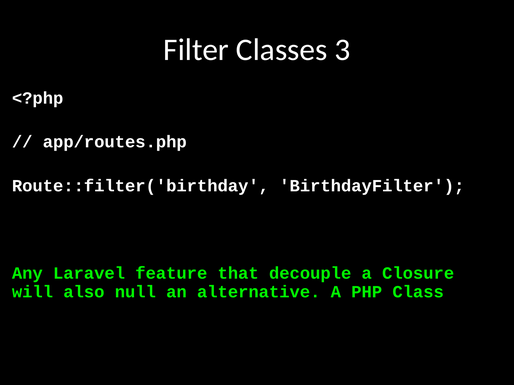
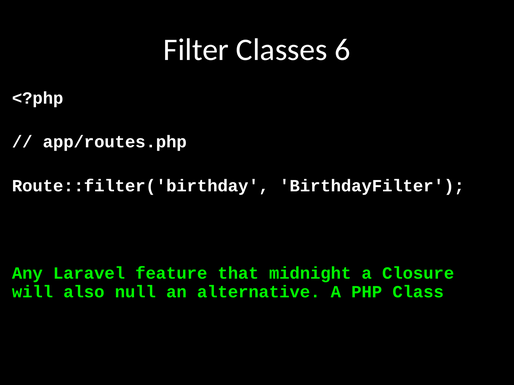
3: 3 -> 6 (343, 50)
decouple: decouple -> midnight (310, 274)
